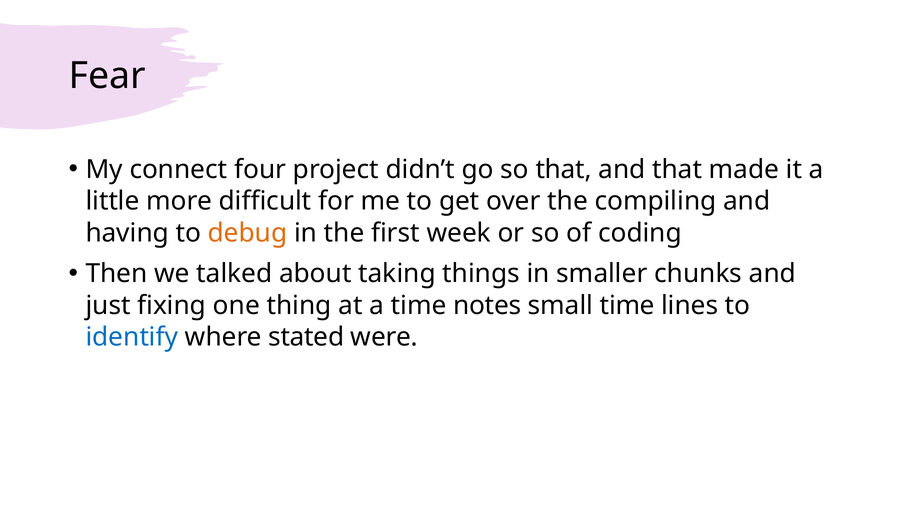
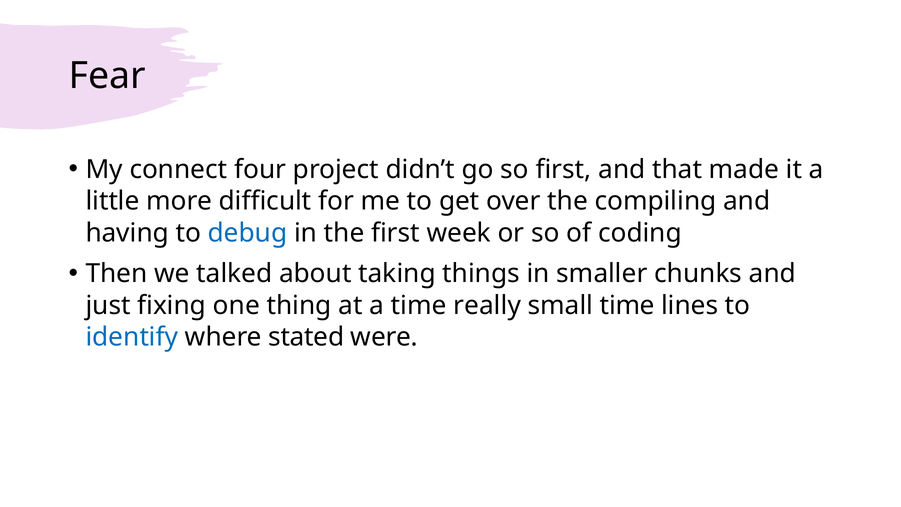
so that: that -> first (564, 170)
debug colour: orange -> blue (248, 233)
notes: notes -> really (487, 305)
